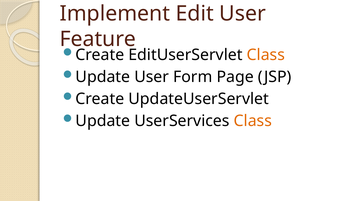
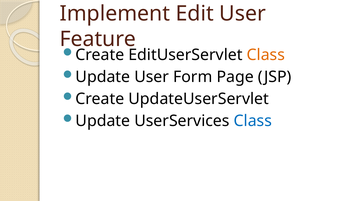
Class colour: orange -> blue (253, 121)
